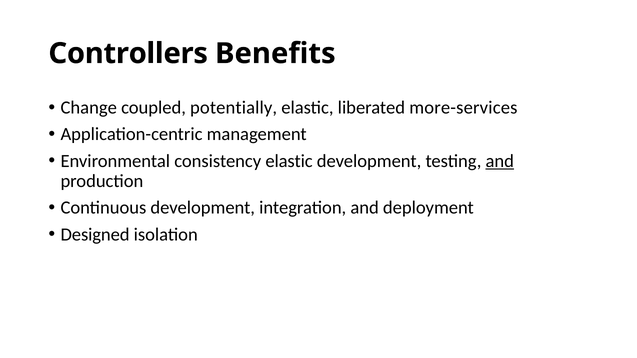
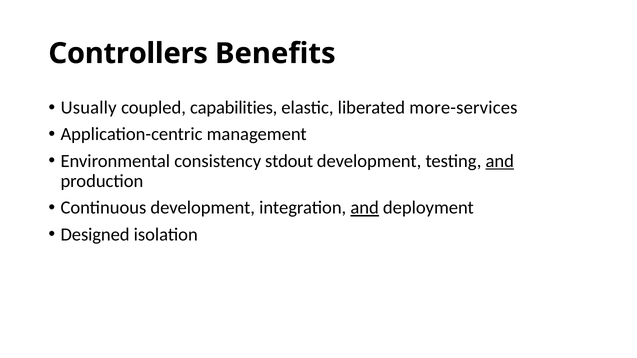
Change: Change -> Usually (89, 108)
potentially: potentially -> capabilities (234, 108)
consistency elastic: elastic -> stdout (289, 161)
and underline: none -> present (365, 208)
